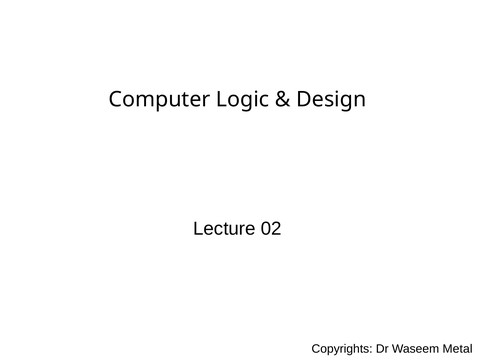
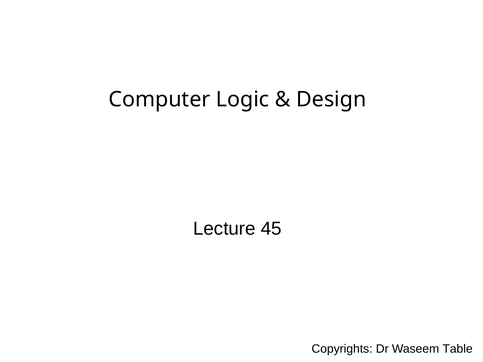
02: 02 -> 45 (271, 229)
Metal: Metal -> Table (458, 349)
